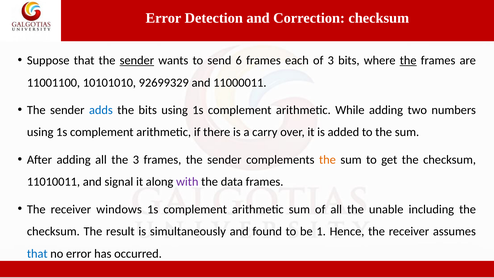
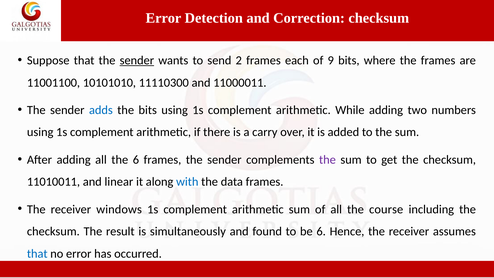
6: 6 -> 2 (239, 60)
of 3: 3 -> 9 (331, 60)
the underline: present -> none (408, 60)
92699329: 92699329 -> 11110300 (164, 83)
the 3: 3 -> 6 (136, 160)
the colour: orange -> purple (327, 160)
signal: signal -> linear (119, 182)
with colour: purple -> blue (187, 182)
unable: unable -> course (386, 209)
be 1: 1 -> 6 (321, 231)
